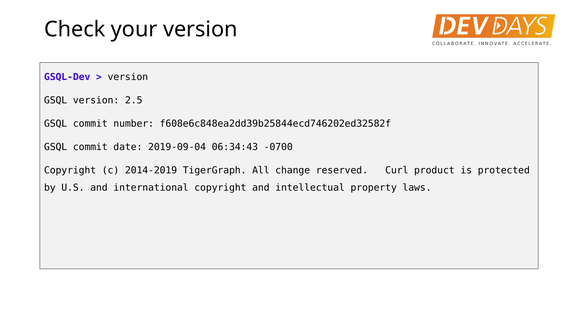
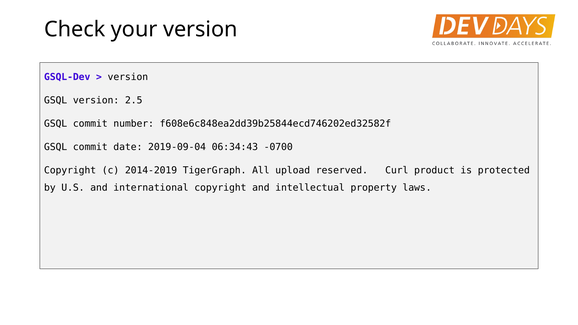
change: change -> upload (293, 170)
